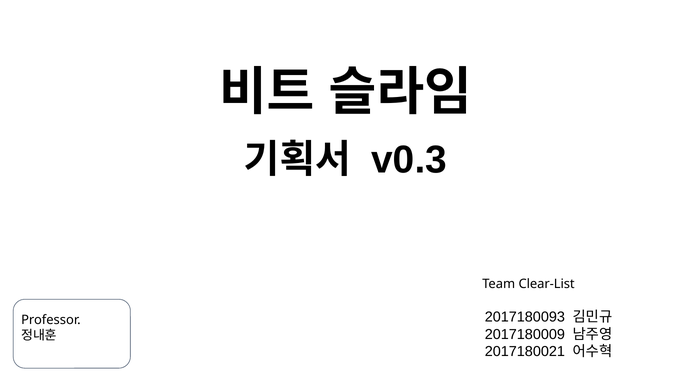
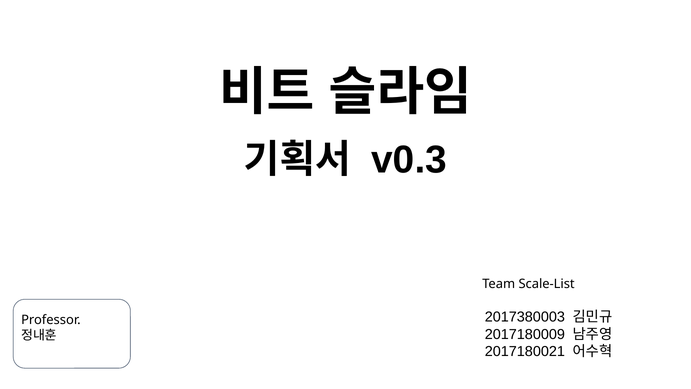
Clear-List: Clear-List -> Scale-List (547, 284)
2017180093: 2017180093 -> 2017380003 (525, 317)
